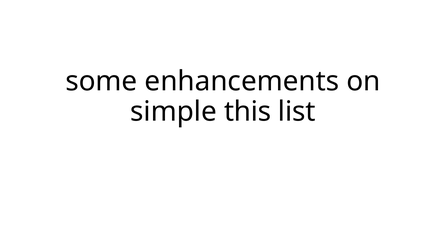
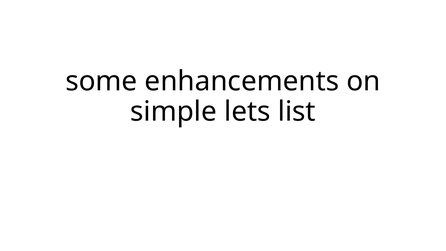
this: this -> lets (247, 111)
